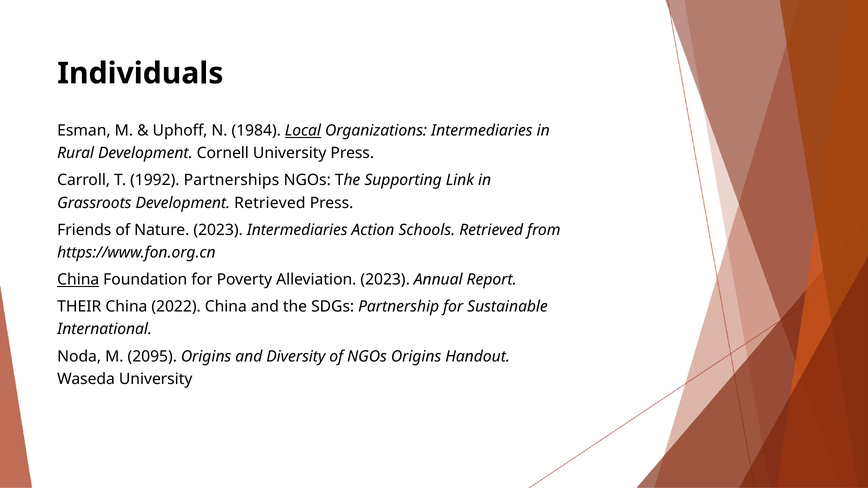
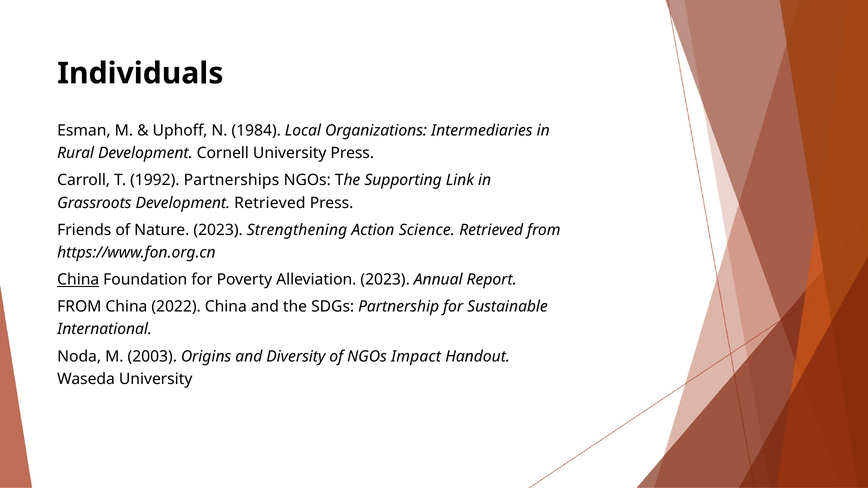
Local underline: present -> none (303, 131)
2023 Intermediaries: Intermediaries -> Strengthening (297, 230)
Schools: Schools -> Science (427, 230)
THEIR: THEIR -> FROM (79, 307)
2095: 2095 -> 2003 (152, 357)
NGOs Origins: Origins -> Impact (416, 357)
